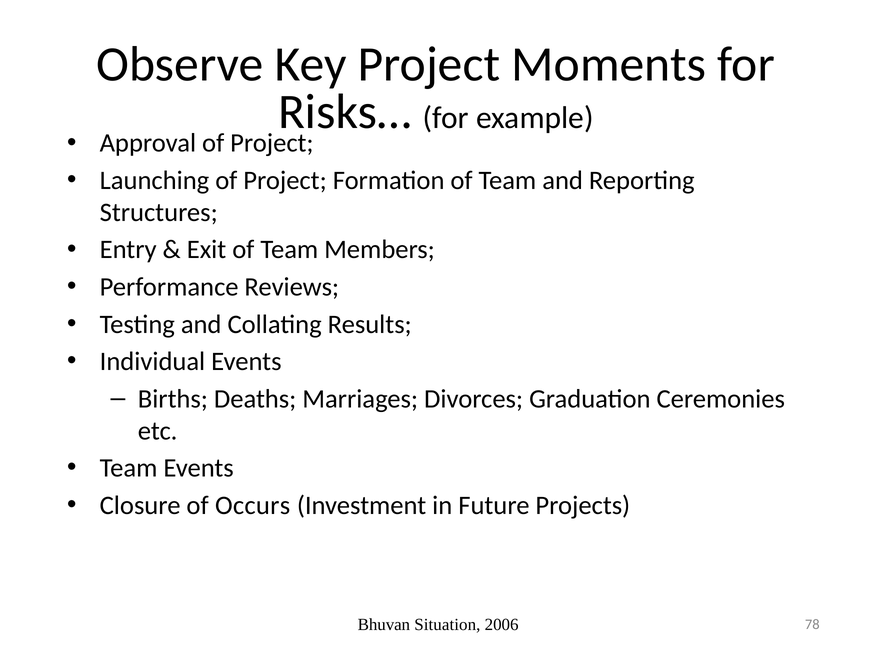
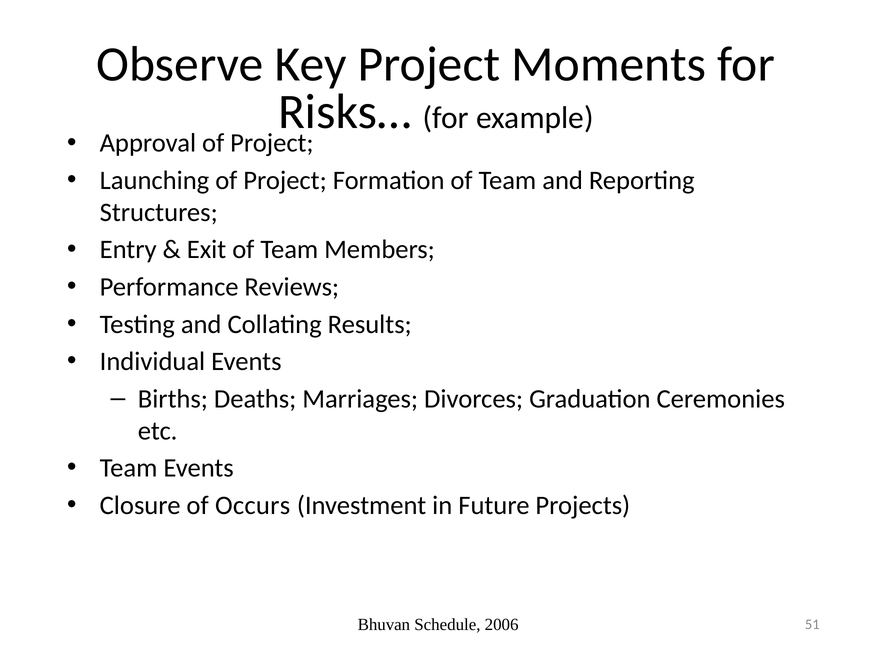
Situation: Situation -> Schedule (447, 625)
78: 78 -> 51 (812, 624)
